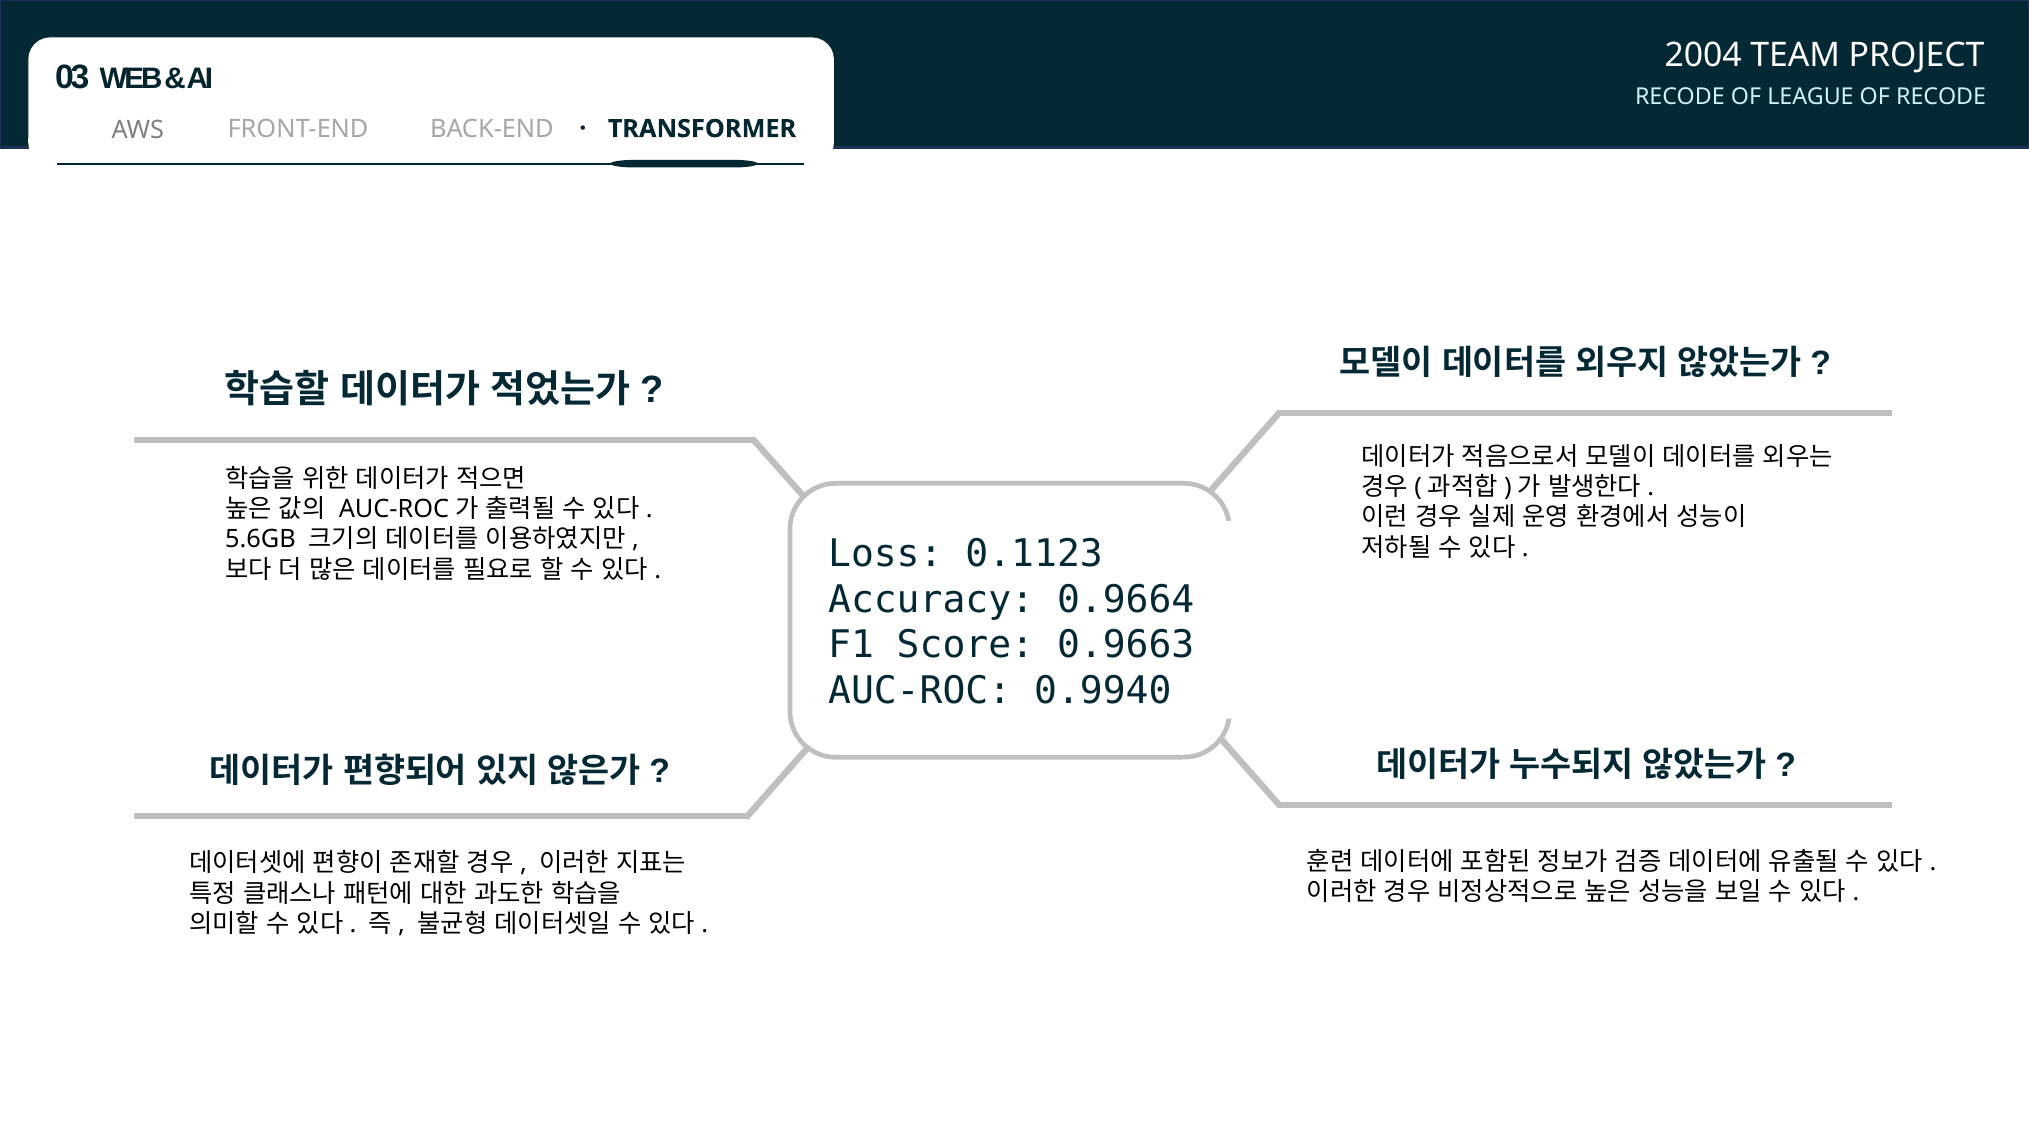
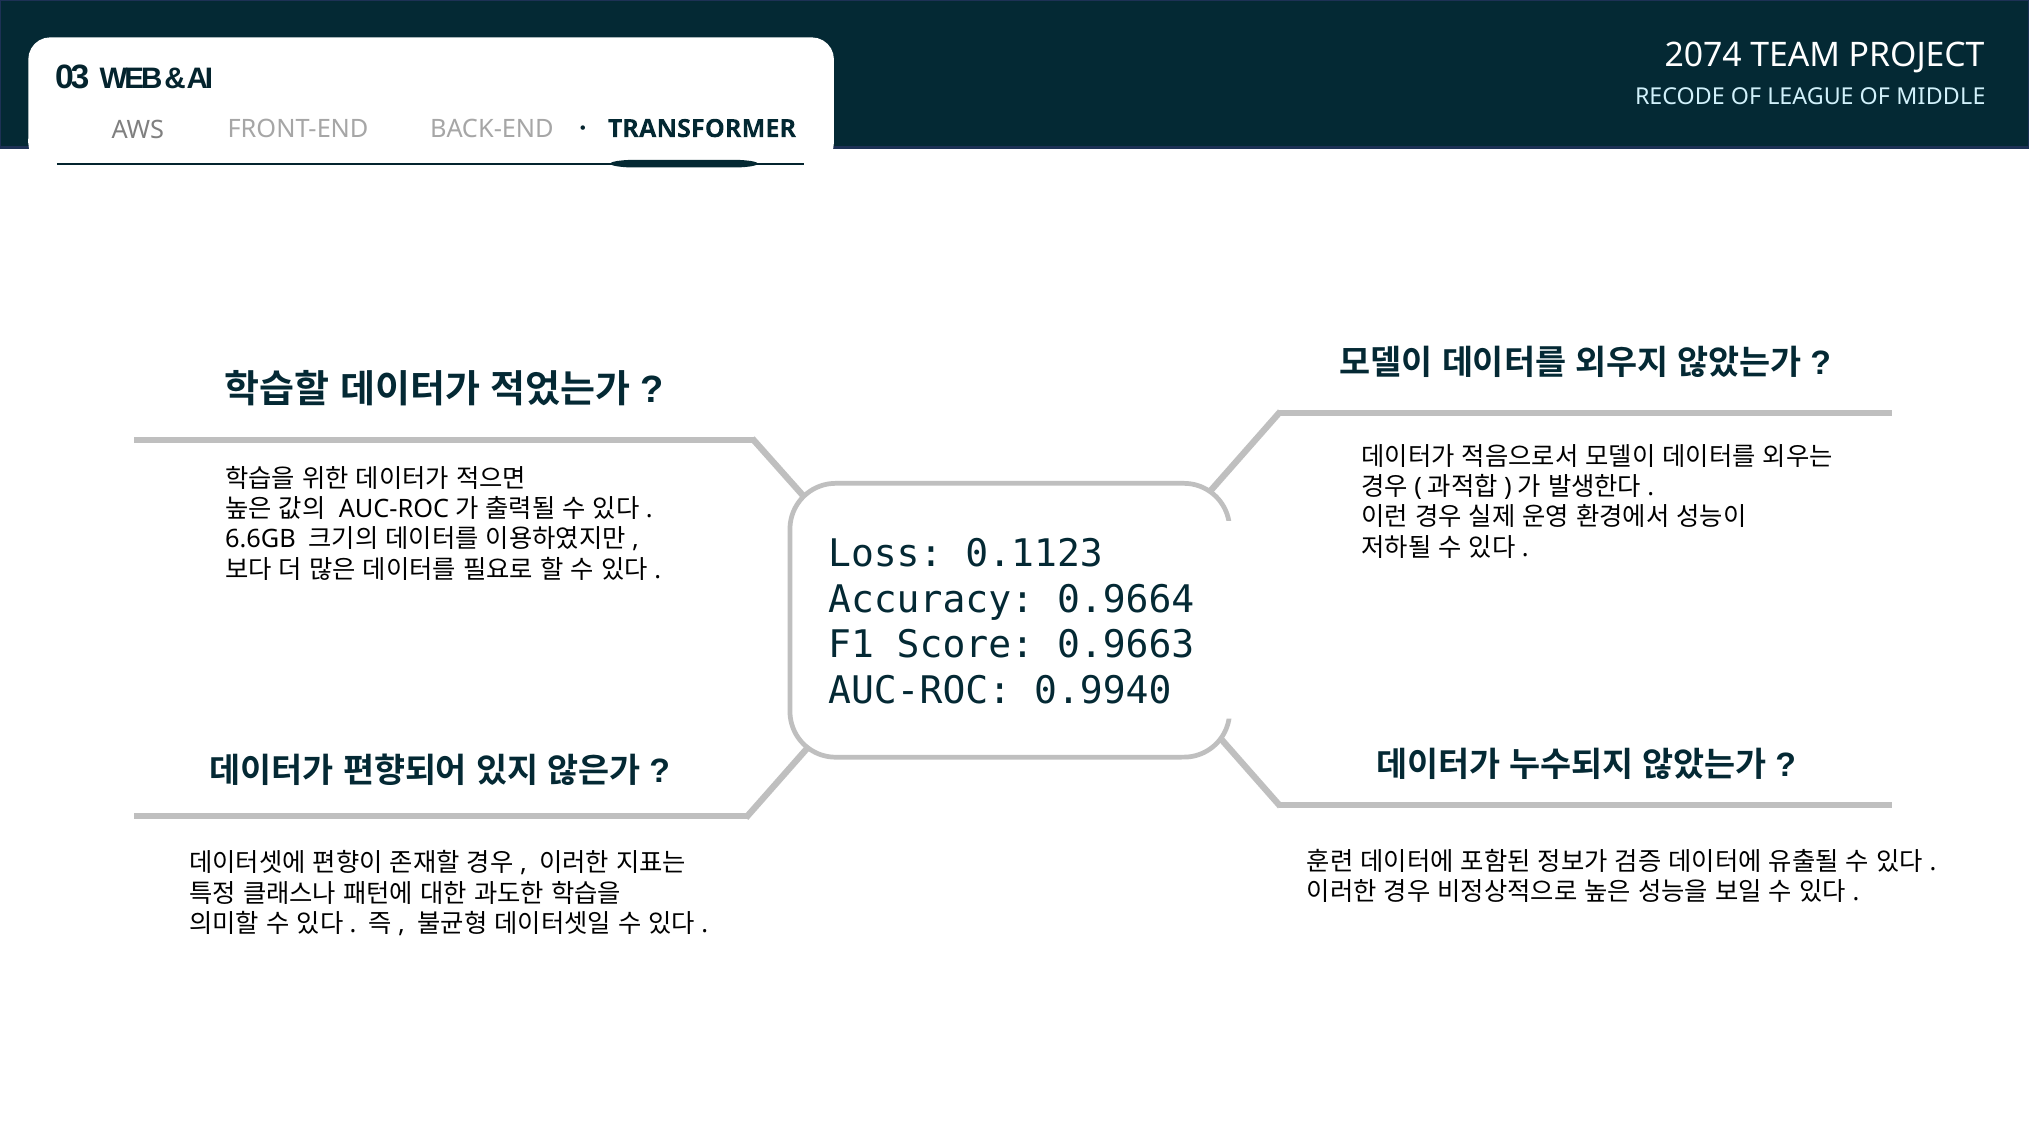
2004: 2004 -> 2074 (1703, 55)
OF RECODE: RECODE -> MIDDLE (1941, 97)
5.6GB: 5.6GB -> 6.6GB (261, 540)
